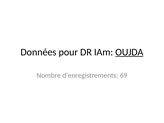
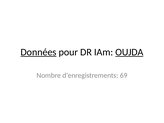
Données underline: none -> present (38, 52)
